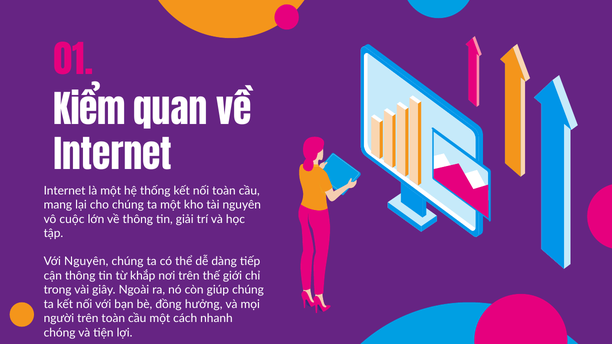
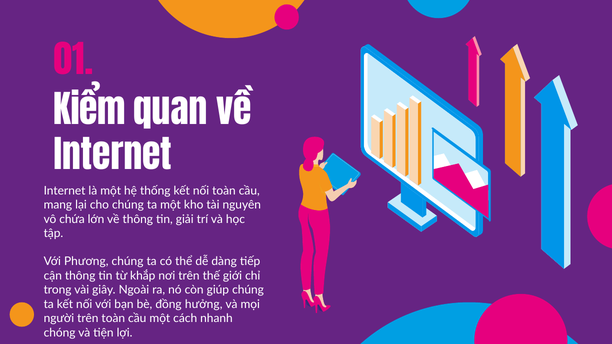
cuộc: cuộc -> chứa (72, 219)
Với Nguyên: Nguyên -> Phương (86, 262)
